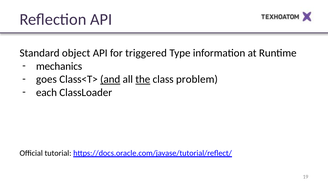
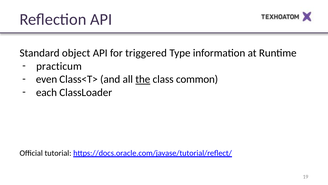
mechanics: mechanics -> practicum (59, 66)
goes: goes -> even (47, 79)
and underline: present -> none (110, 79)
problem: problem -> common (197, 79)
